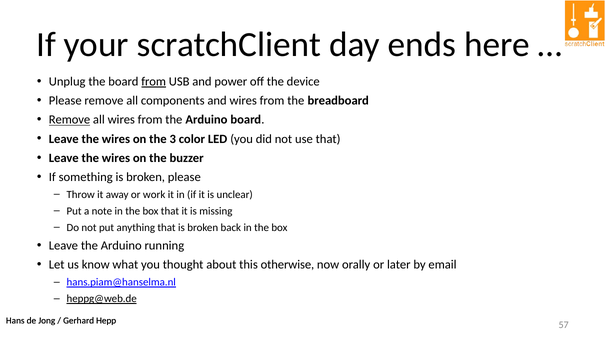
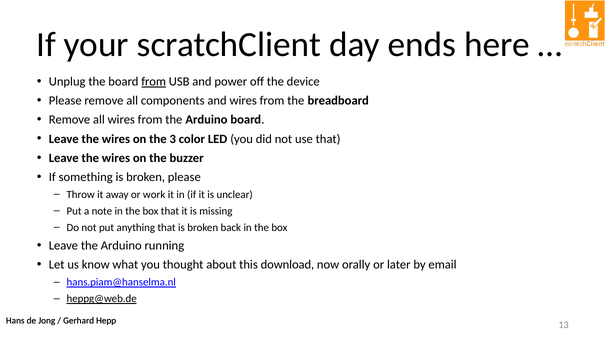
Remove underline: present -> none (70, 120)
otherwise: otherwise -> download (287, 265)
57: 57 -> 13 (564, 325)
